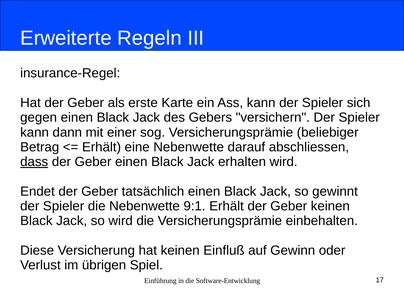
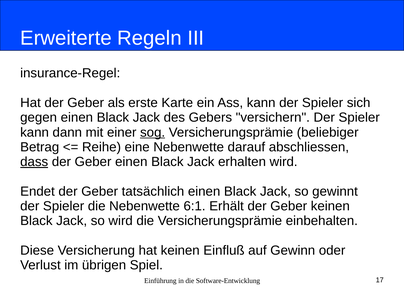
sog underline: none -> present (153, 132)
Erhält: Erhält -> Reihe (102, 147)
9:1: 9:1 -> 6:1 (195, 206)
